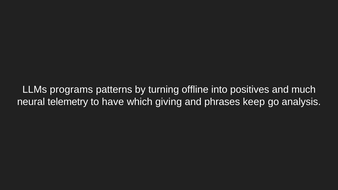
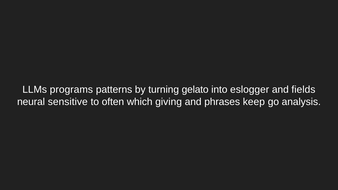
offline: offline -> gelato (195, 90)
positives: positives -> eslogger (250, 90)
much: much -> fields (303, 90)
telemetry: telemetry -> sensitive (68, 102)
have: have -> often (113, 102)
